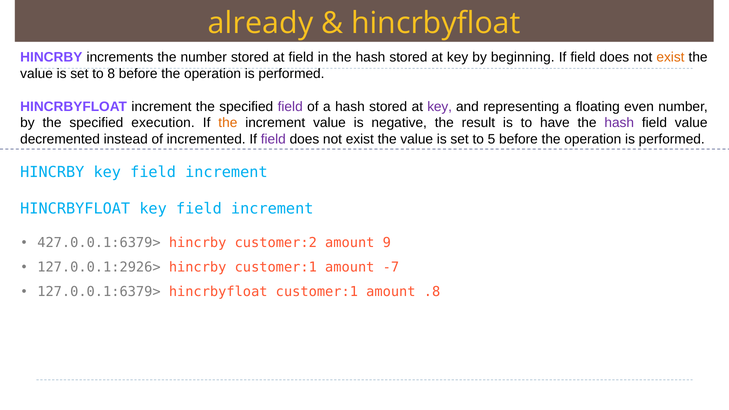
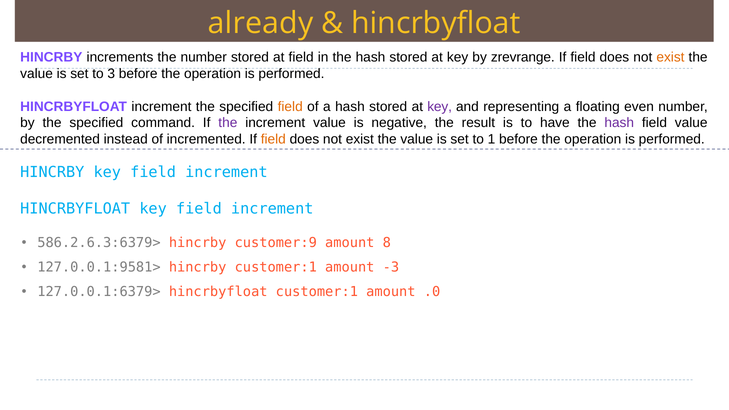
beginning: beginning -> zrevrange (523, 57)
8: 8 -> 3 (111, 74)
field colour: purple -> orange (290, 107)
execution: execution -> command (163, 123)
the colour: orange -> purple (228, 123)
field colour: purple -> orange (273, 139)
5: 5 -> 1 (491, 139)
427.0.0.1:6379>: 427.0.0.1:6379> -> 586.2.6.3:6379> (99, 243)
customer:2: customer:2 -> customer:9 (276, 243)
9: 9 -> 8 (387, 243)
127.0.0.1:2926>: 127.0.0.1:2926> -> 127.0.0.1:9581> (99, 267)
-7: -7 -> -3 (391, 267)
.8: .8 -> .0 (432, 292)
